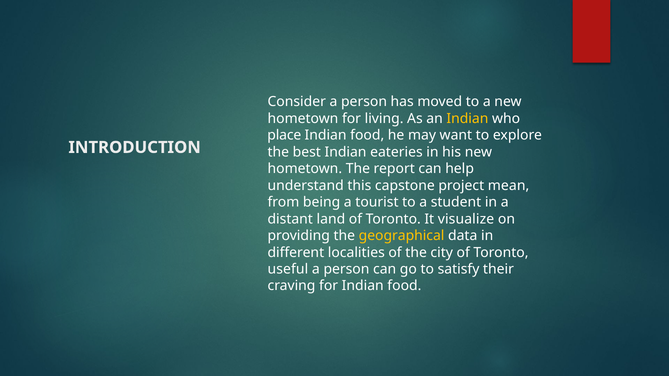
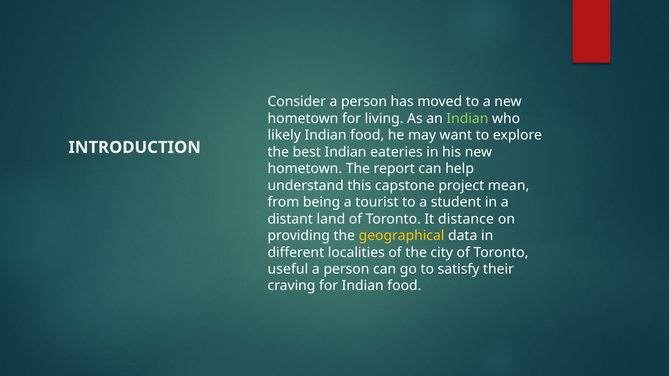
Indian colour: yellow -> light green (467, 119)
place: place -> likely (284, 135)
visualize: visualize -> distance (466, 219)
